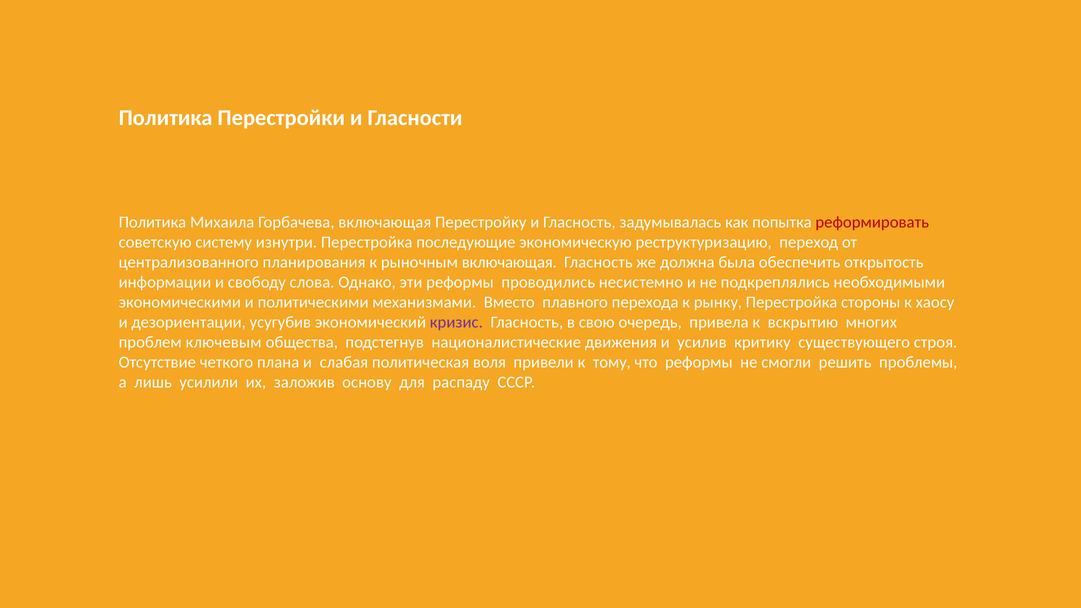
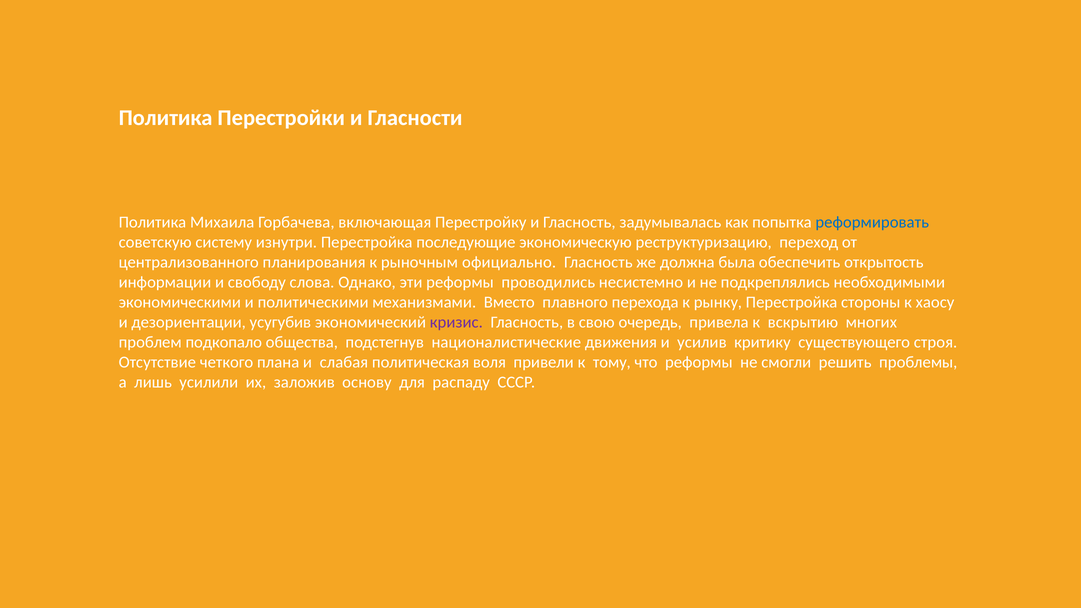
реформировать colour: red -> blue (872, 222)
рыночным включающая: включающая -> официально (509, 262)
ключевым: ключевым -> подкопало (224, 342)
